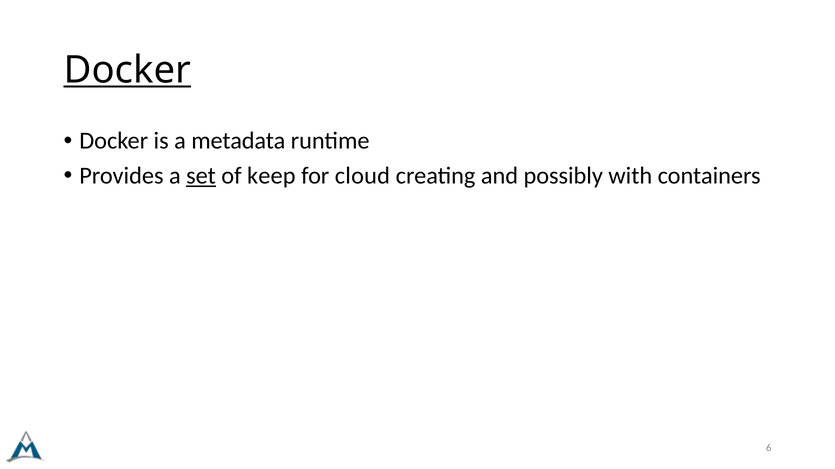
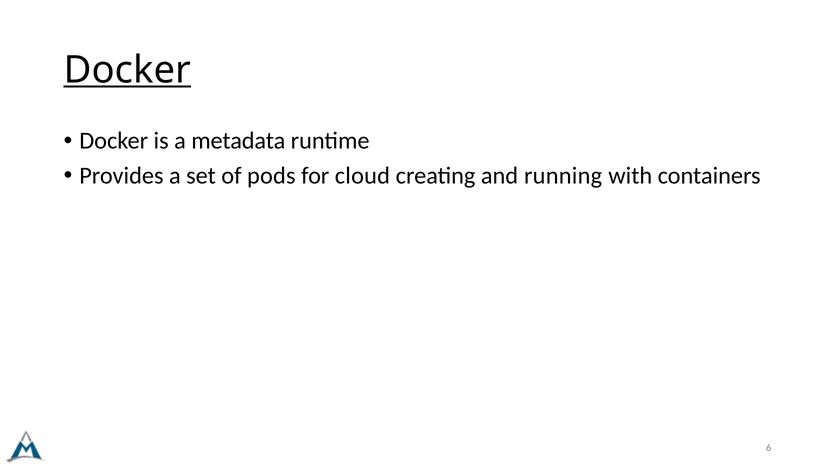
set underline: present -> none (201, 176)
keep: keep -> pods (271, 176)
possibly: possibly -> running (563, 176)
